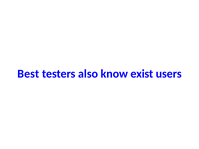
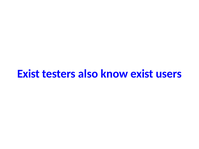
Best: Best -> Exist (28, 74)
